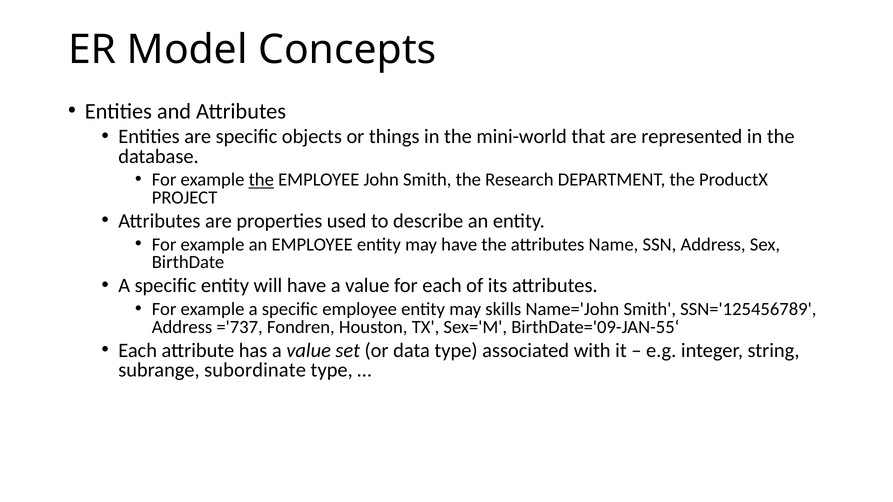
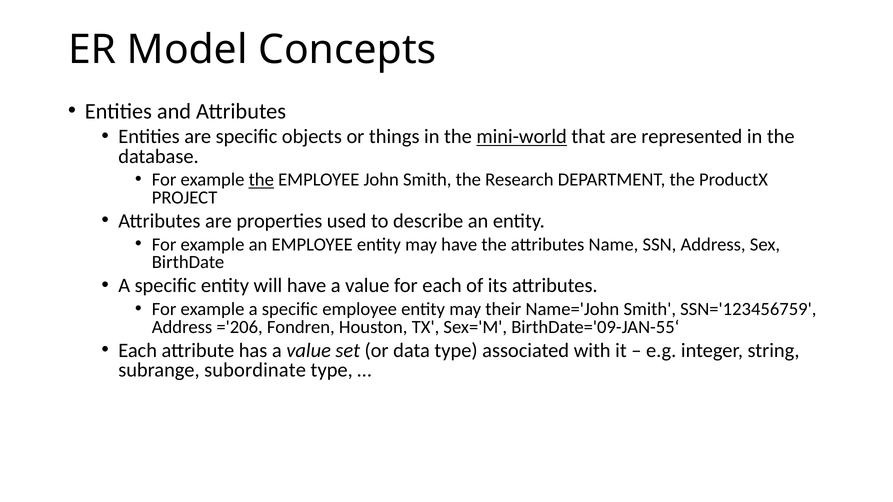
mini-world underline: none -> present (522, 137)
skills: skills -> their (503, 309)
SSN='125456789: SSN='125456789 -> SSN='123456759 (748, 309)
='737: ='737 -> ='206 (240, 327)
